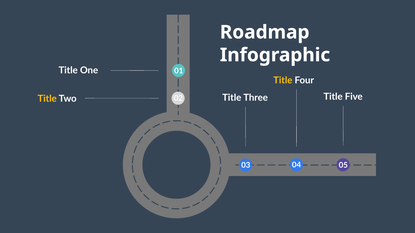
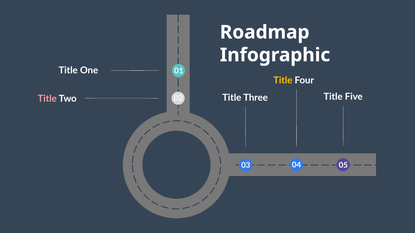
Title colour: yellow -> pink (47, 99)
